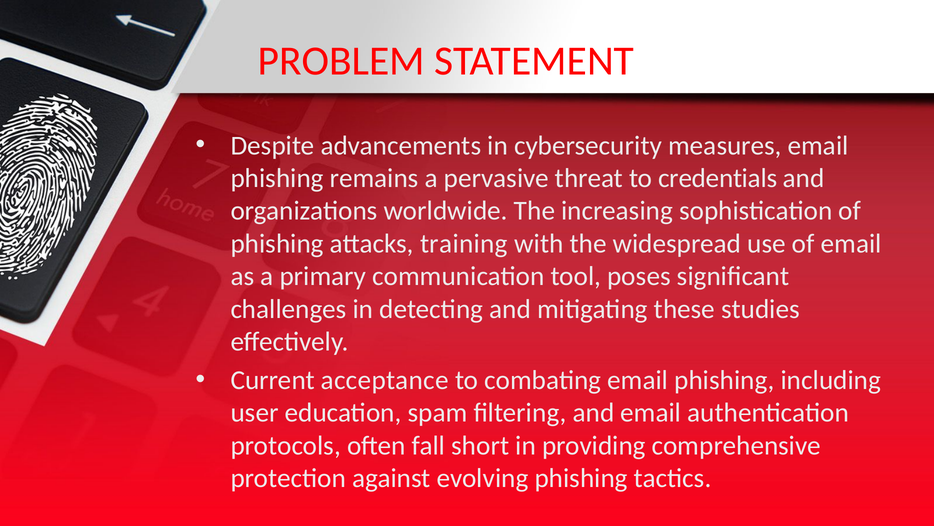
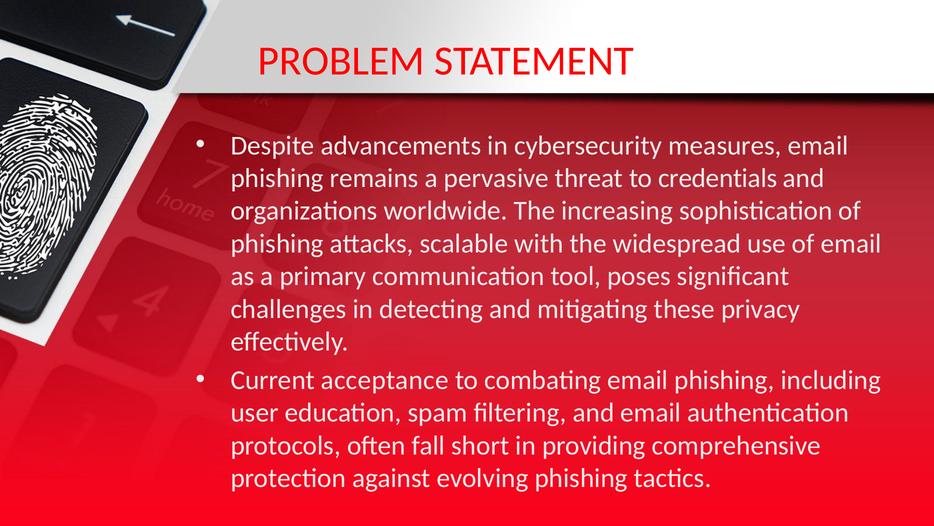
training: training -> scalable (464, 243)
studies: studies -> privacy (761, 309)
